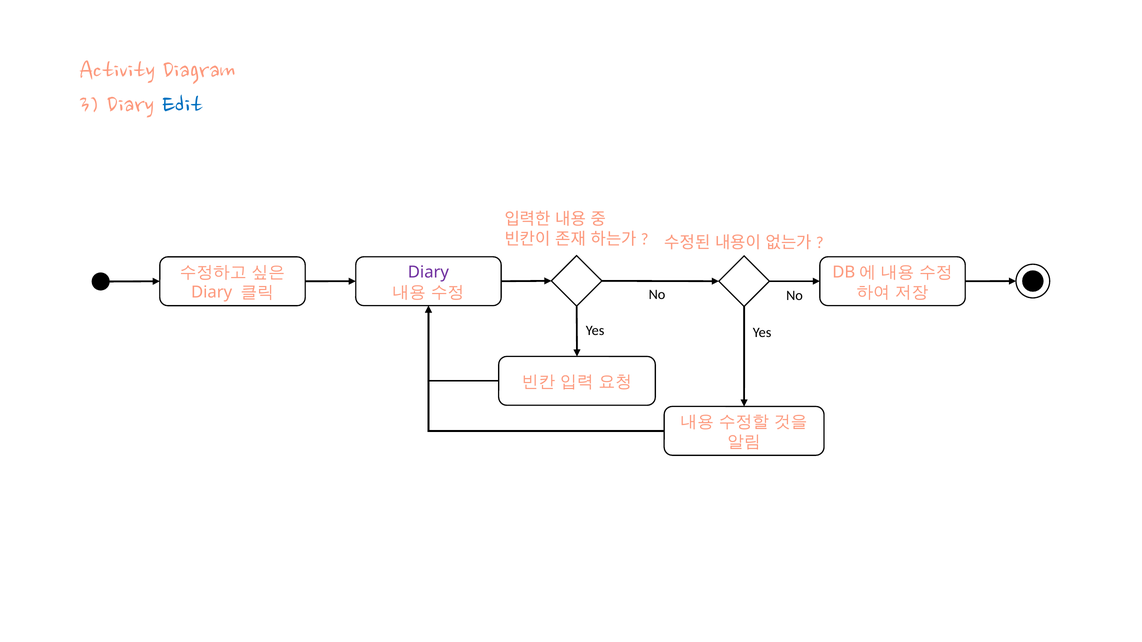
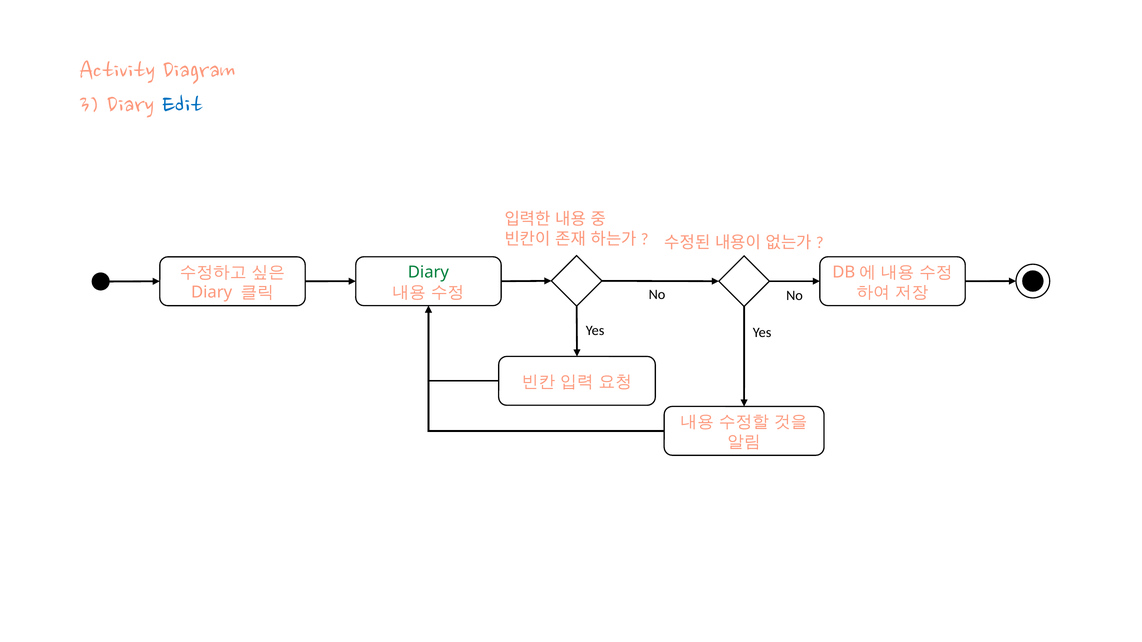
Diary colour: purple -> green (428, 272)
